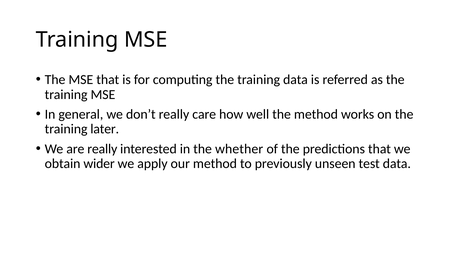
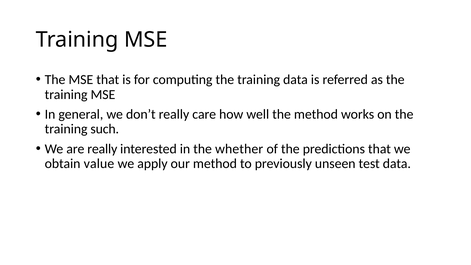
later: later -> such (105, 129)
wider: wider -> value (99, 164)
